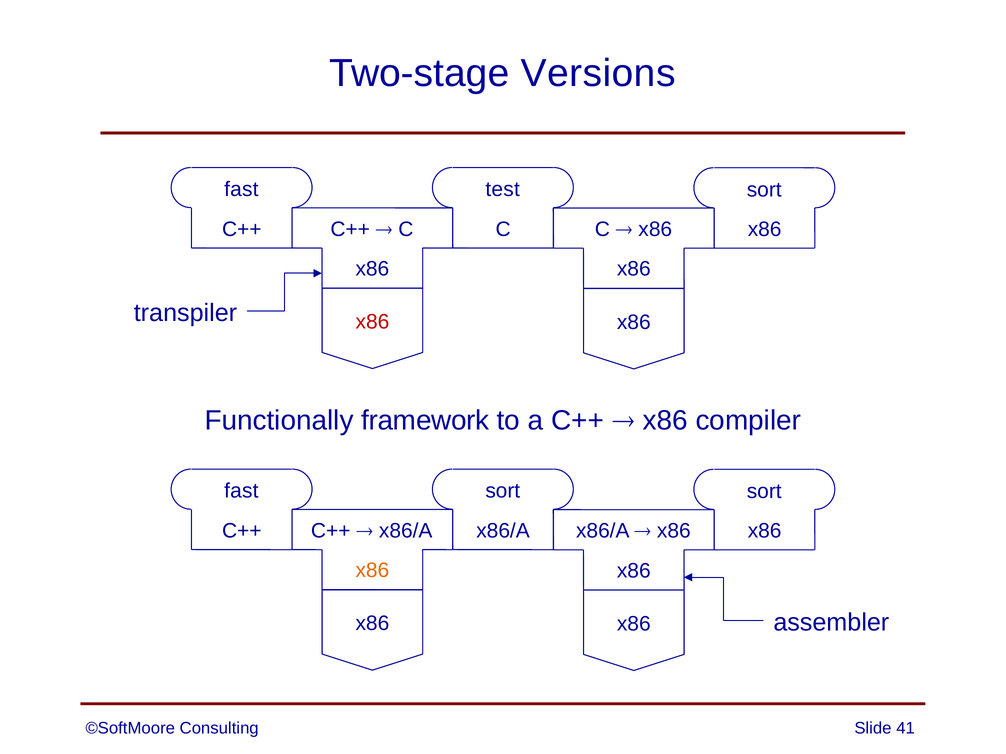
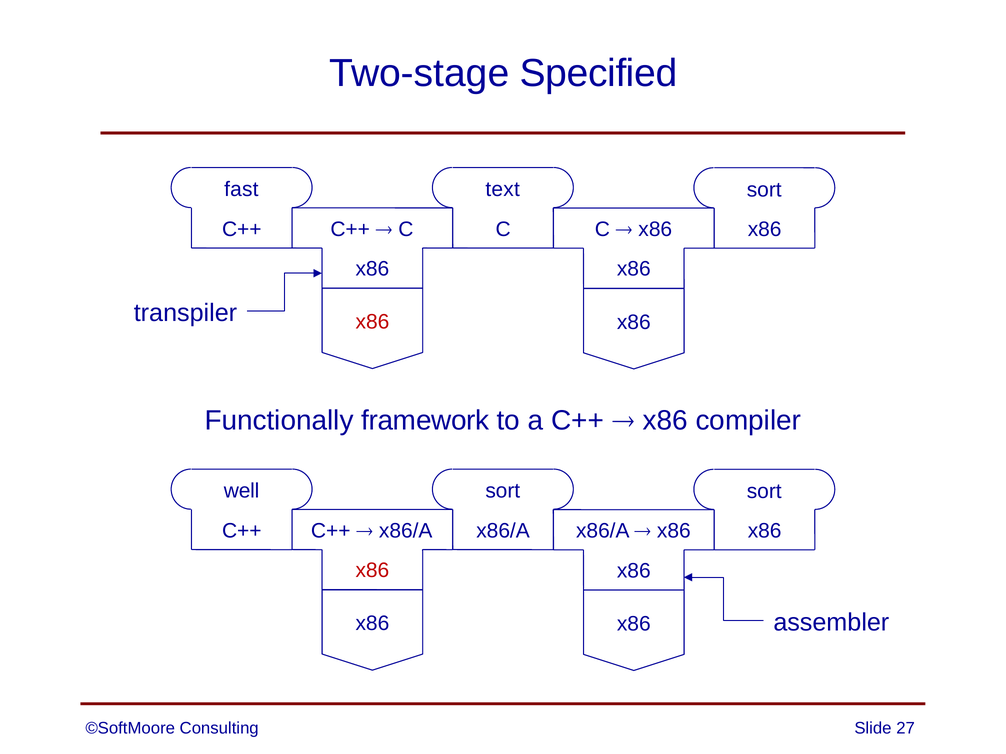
Versions: Versions -> Specified (599, 73)
test: test -> text (503, 190)
fast: fast -> well (242, 491)
x86 colour: orange -> red (372, 571)
41: 41 -> 27 (906, 729)
